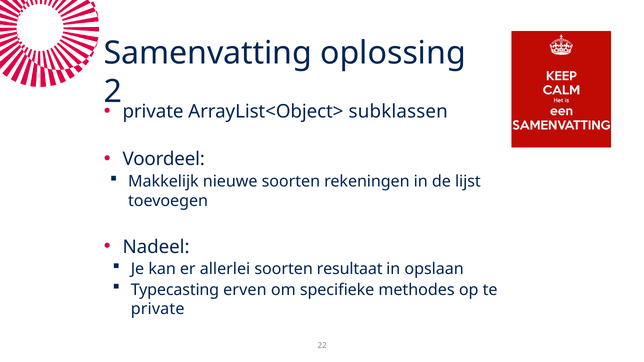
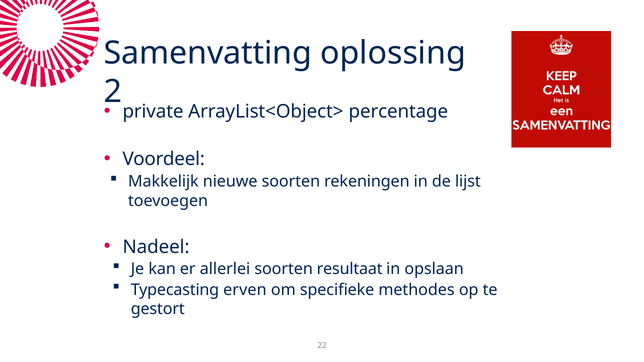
subklassen: subklassen -> percentage (398, 112)
private: private -> gestort (158, 309)
